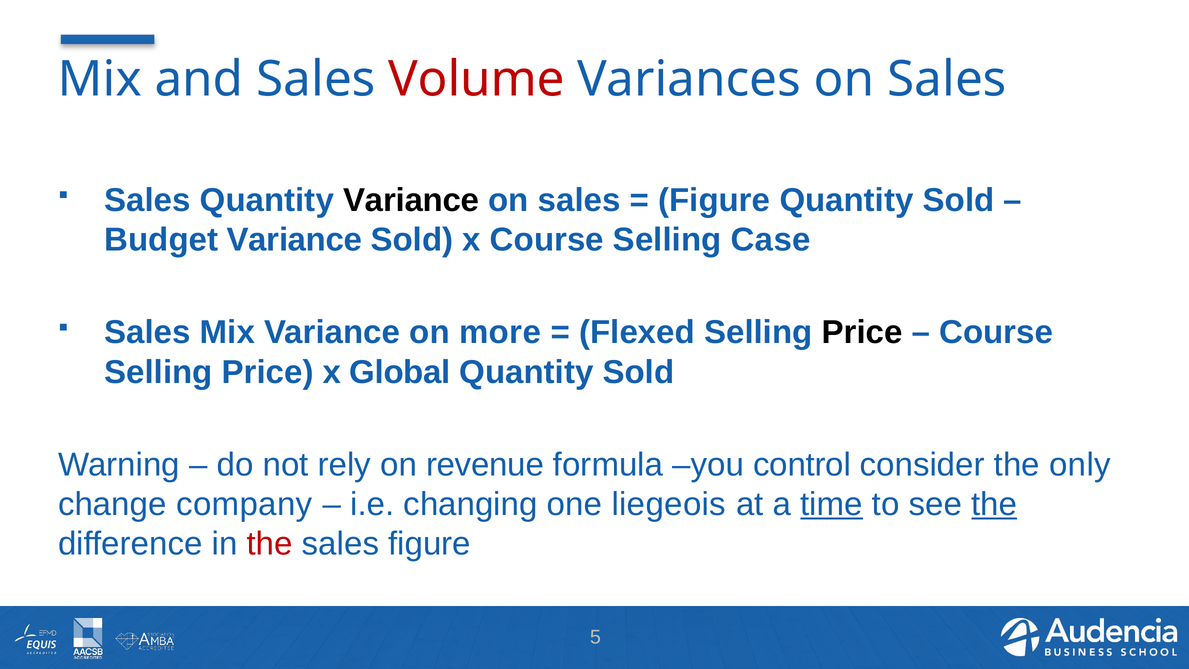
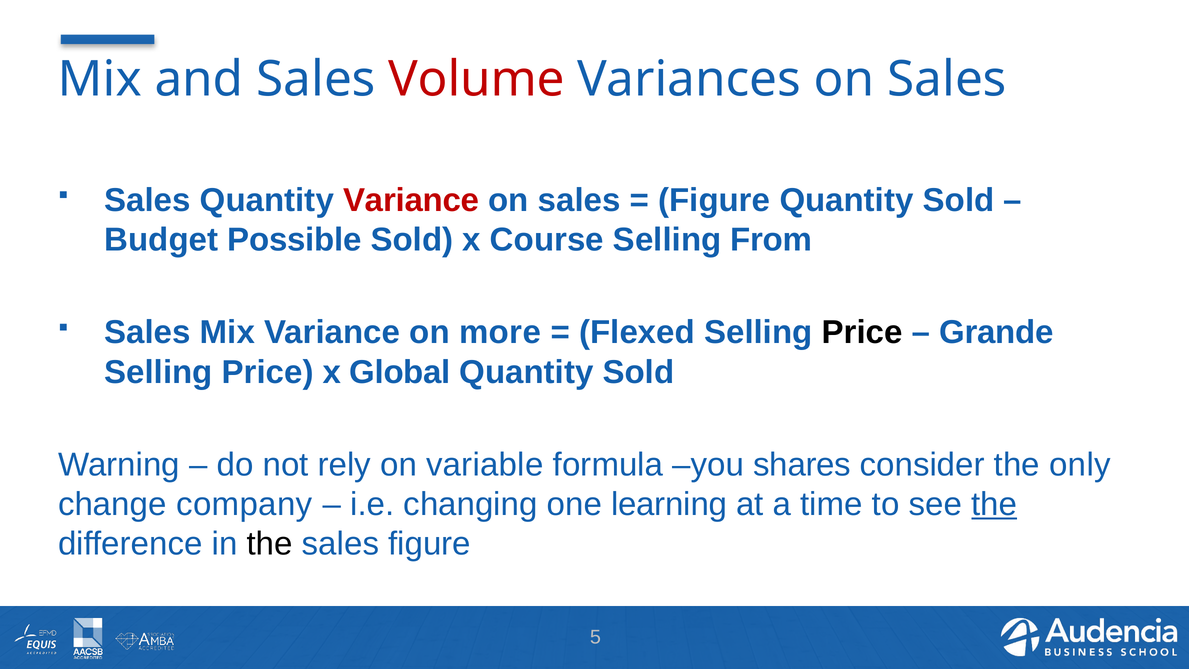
Variance colour: black -> red (411, 200)
Budget Variance: Variance -> Possible (294, 240)
Case: Case -> From (771, 240)
Course: Course -> Grande (996, 332)
revenue: revenue -> variable (485, 465)
control: control -> shares (802, 465)
liegeois: liegeois -> learning (669, 504)
time underline: present -> none (832, 504)
the colour: red -> black (270, 544)
